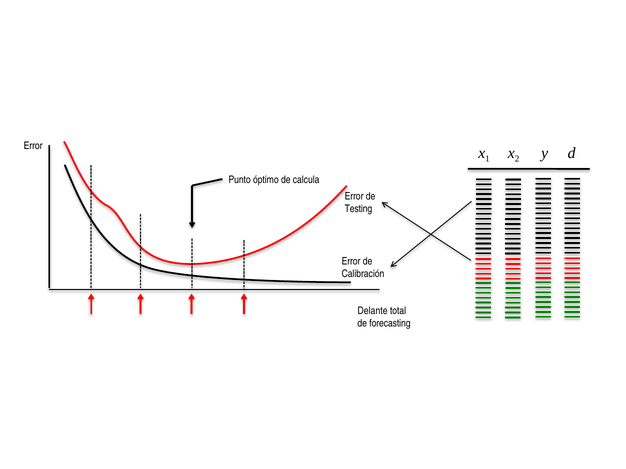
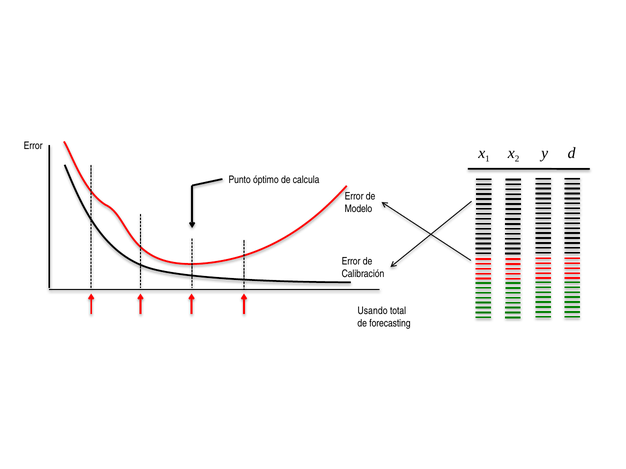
Testing: Testing -> Modelo (358, 209)
Delante: Delante -> Usando (373, 311)
